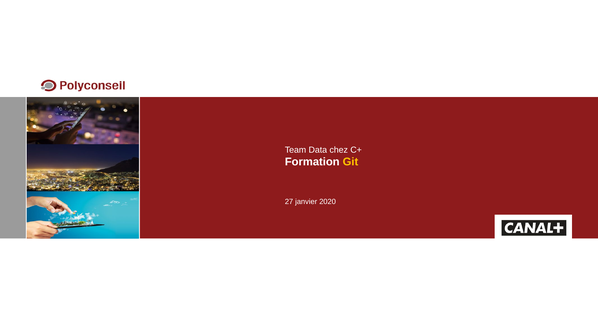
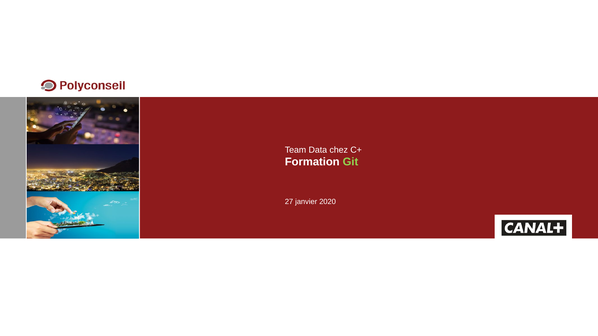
Git colour: yellow -> light green (350, 162)
